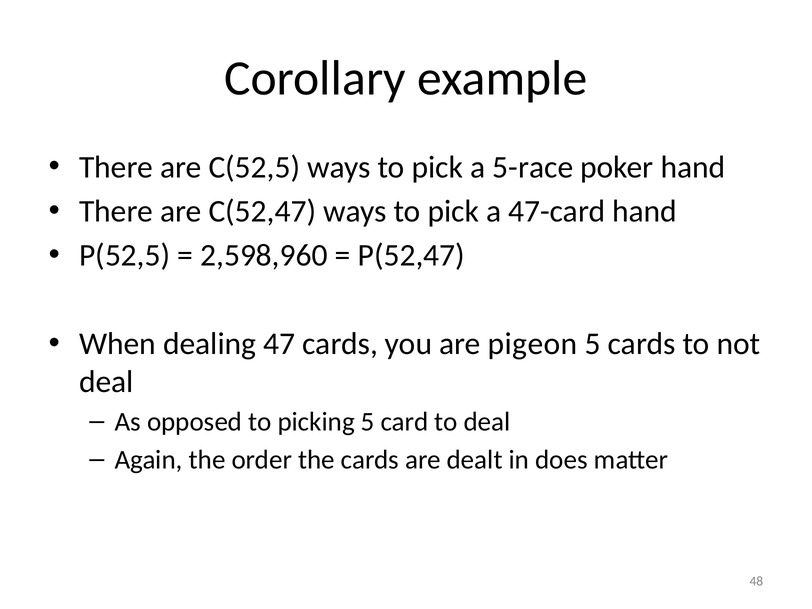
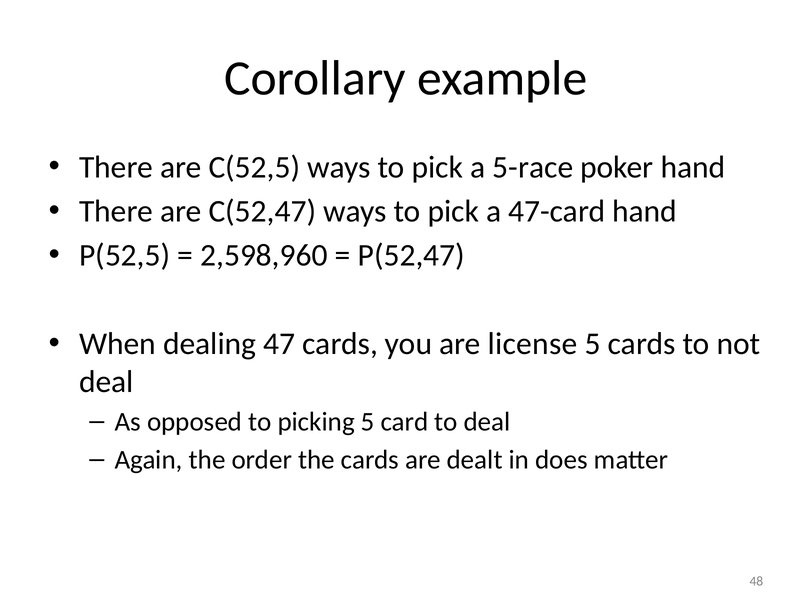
pigeon: pigeon -> license (533, 344)
